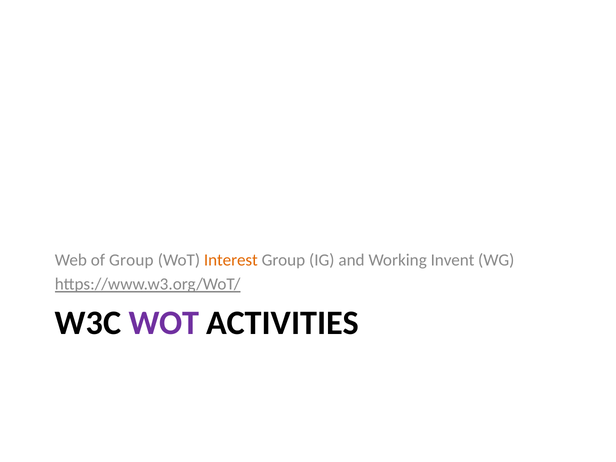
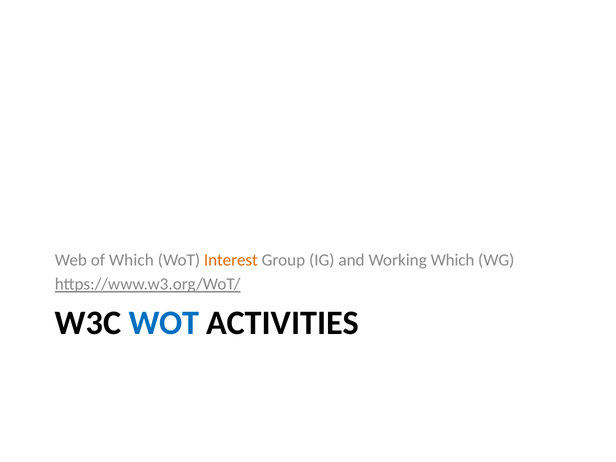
of Group: Group -> Which (131, 260)
Working Invent: Invent -> Which (453, 260)
WOT colour: purple -> blue (164, 323)
